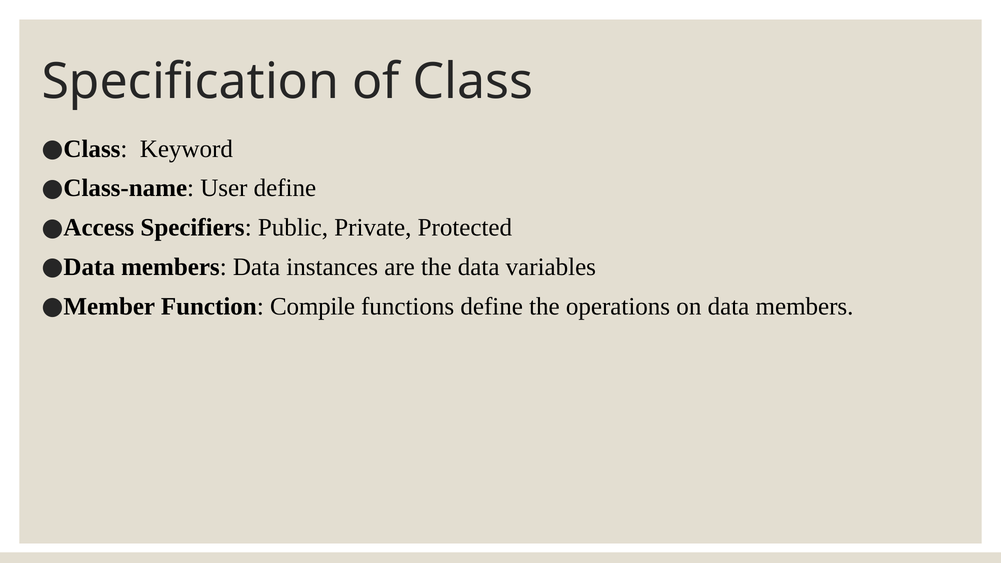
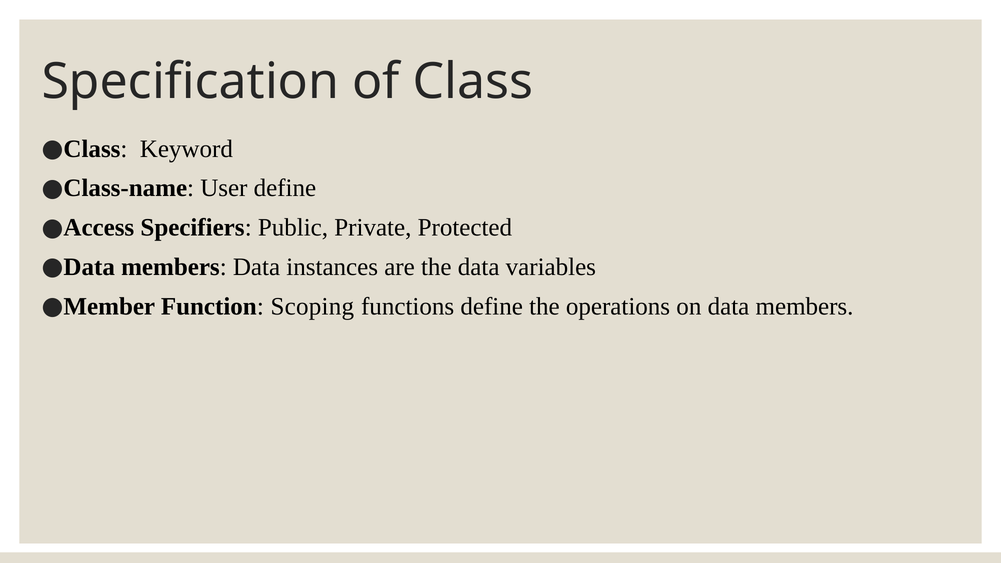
Compile: Compile -> Scoping (312, 306)
